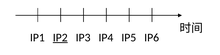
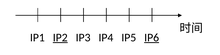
IP6 underline: none -> present (152, 38)
